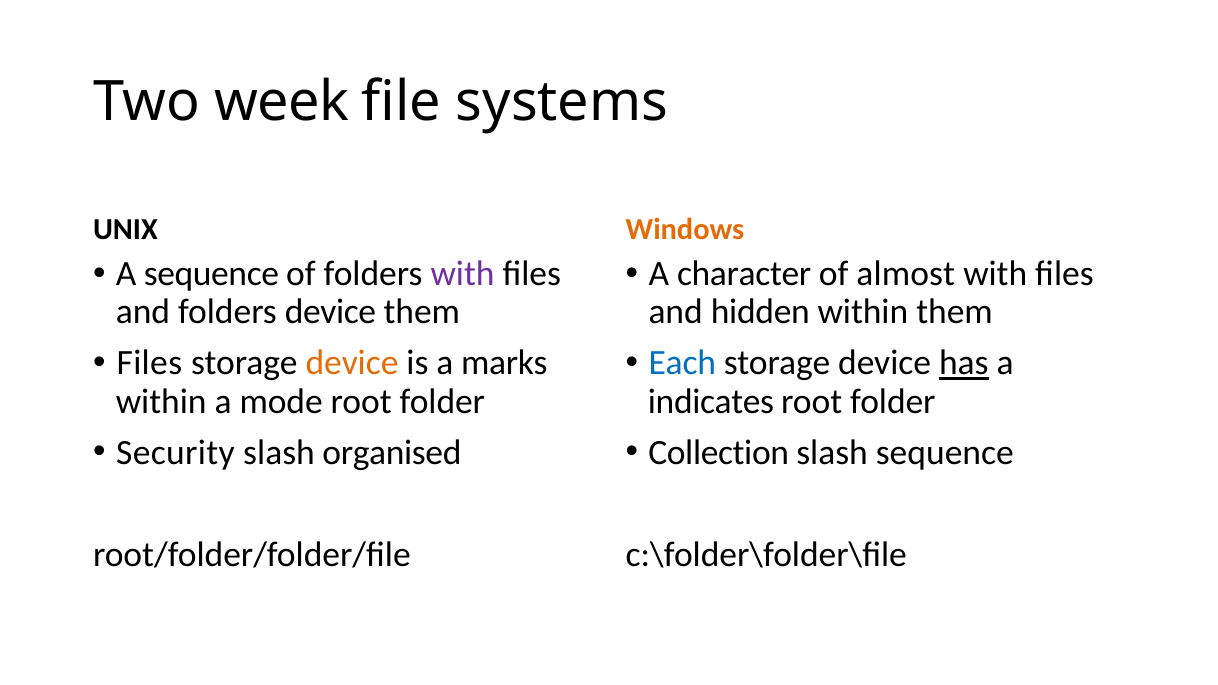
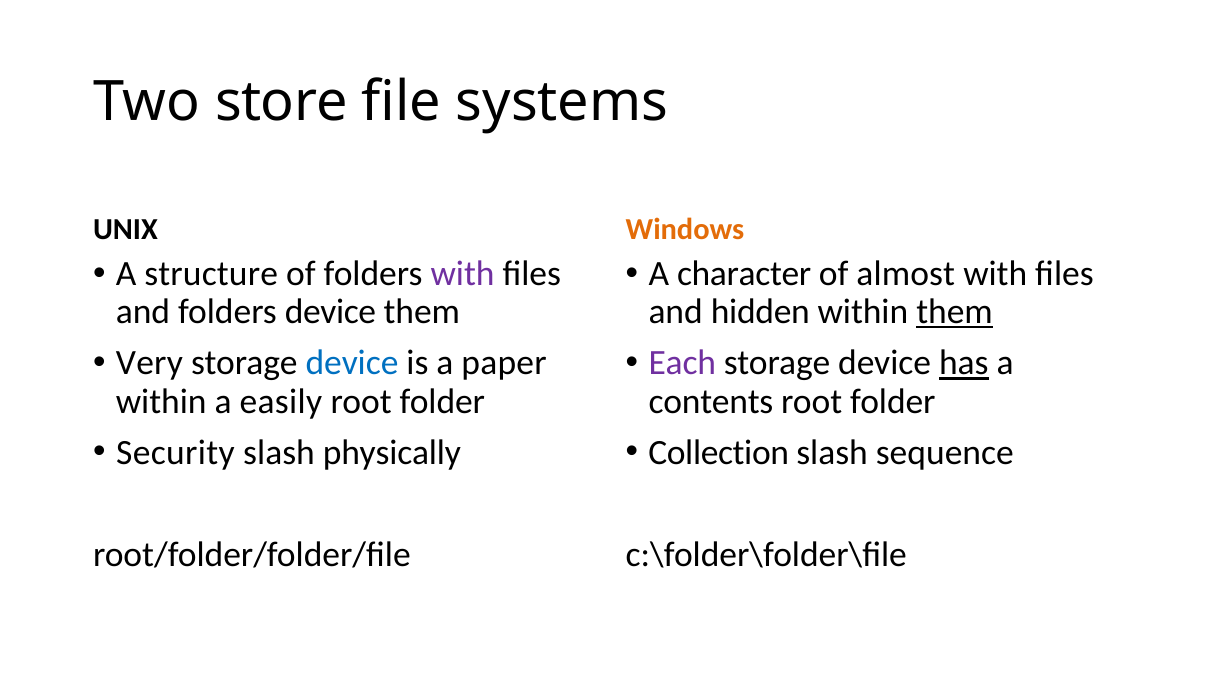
week: week -> store (282, 102)
A sequence: sequence -> structure (211, 274)
them underline: none -> present (955, 312)
Files: Files -> Very (149, 363)
device colour: orange -> blue (352, 363)
marks: marks -> paper (504, 363)
Each colour: blue -> purple (682, 363)
mode: mode -> easily (281, 402)
indicates: indicates -> contents (711, 402)
organised: organised -> physically (392, 453)
